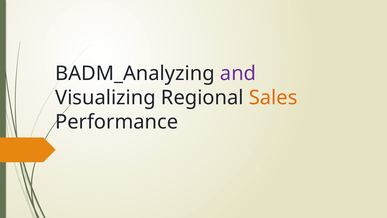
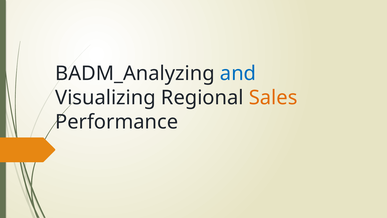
and colour: purple -> blue (238, 73)
